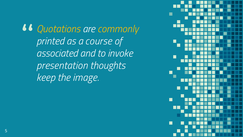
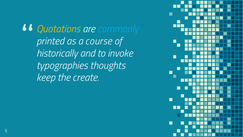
commonly colour: yellow -> light blue (118, 29)
associated: associated -> historically (57, 53)
presentation: presentation -> typographies (62, 65)
image: image -> create (86, 77)
